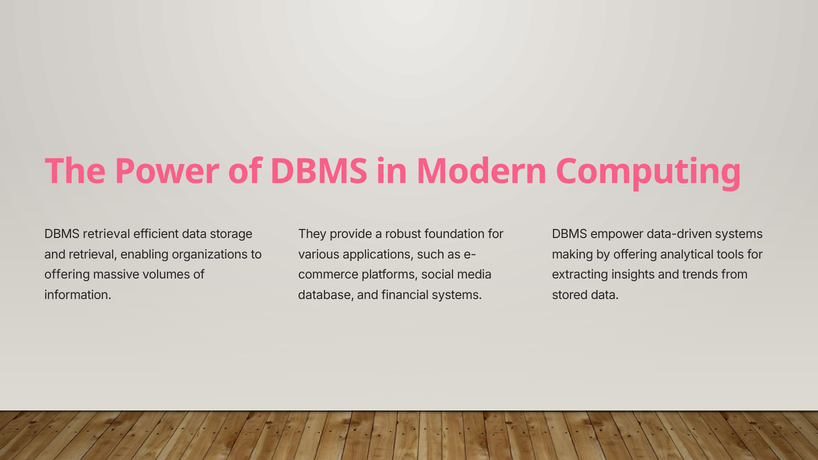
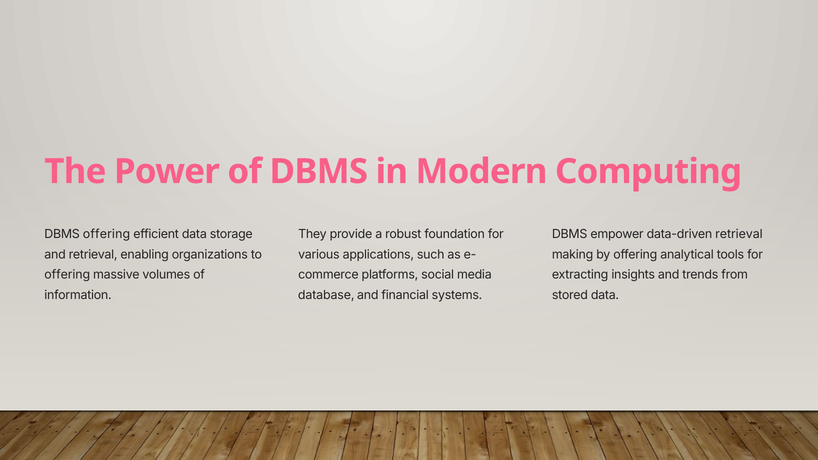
DBMS retrieval: retrieval -> offering (107, 234)
data-driven systems: systems -> retrieval (739, 234)
